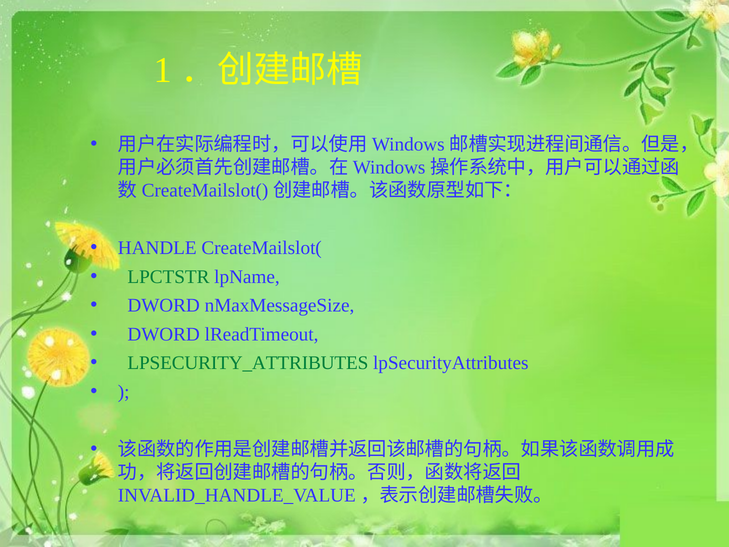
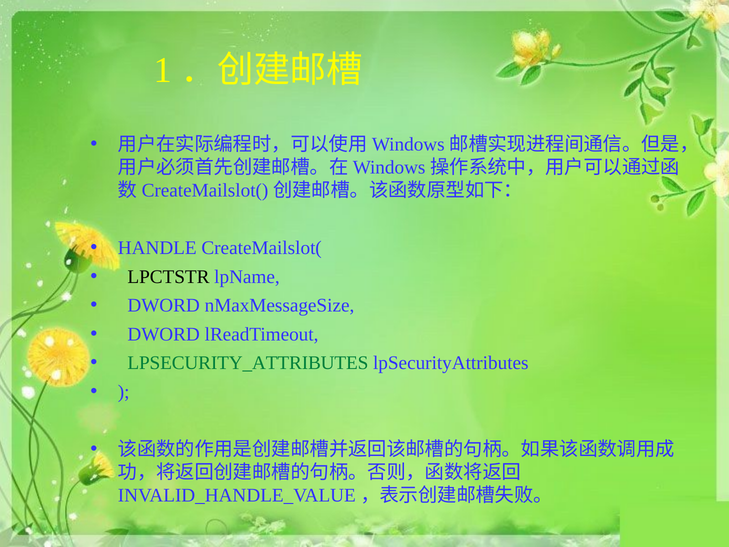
LPCTSTR colour: green -> black (168, 277)
